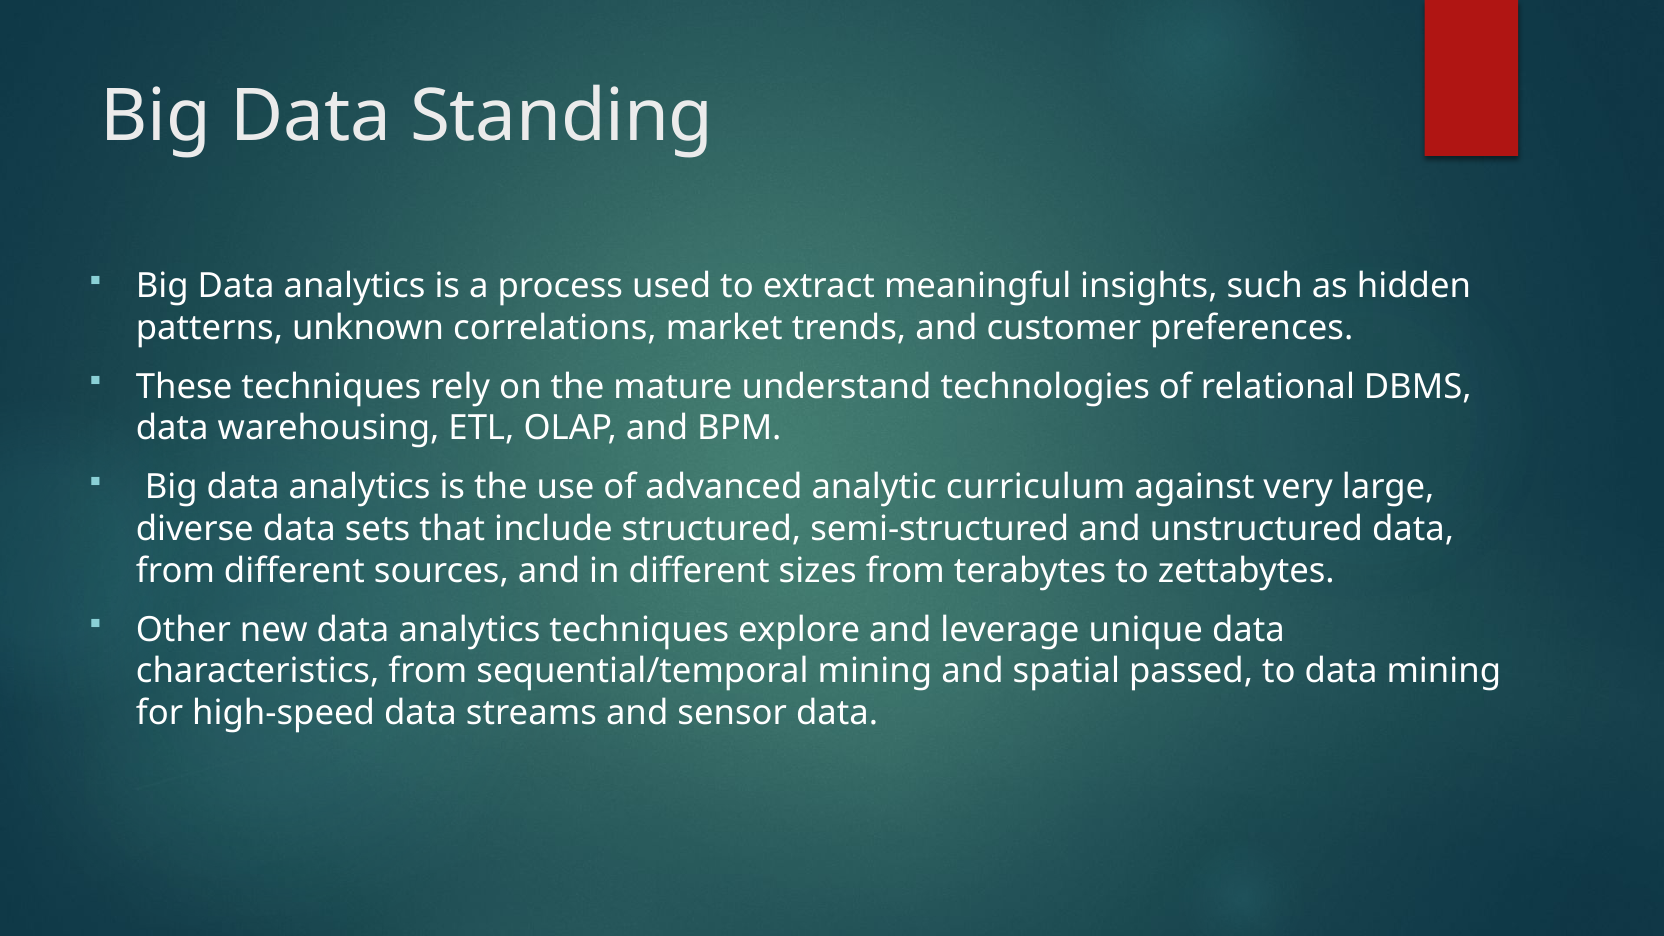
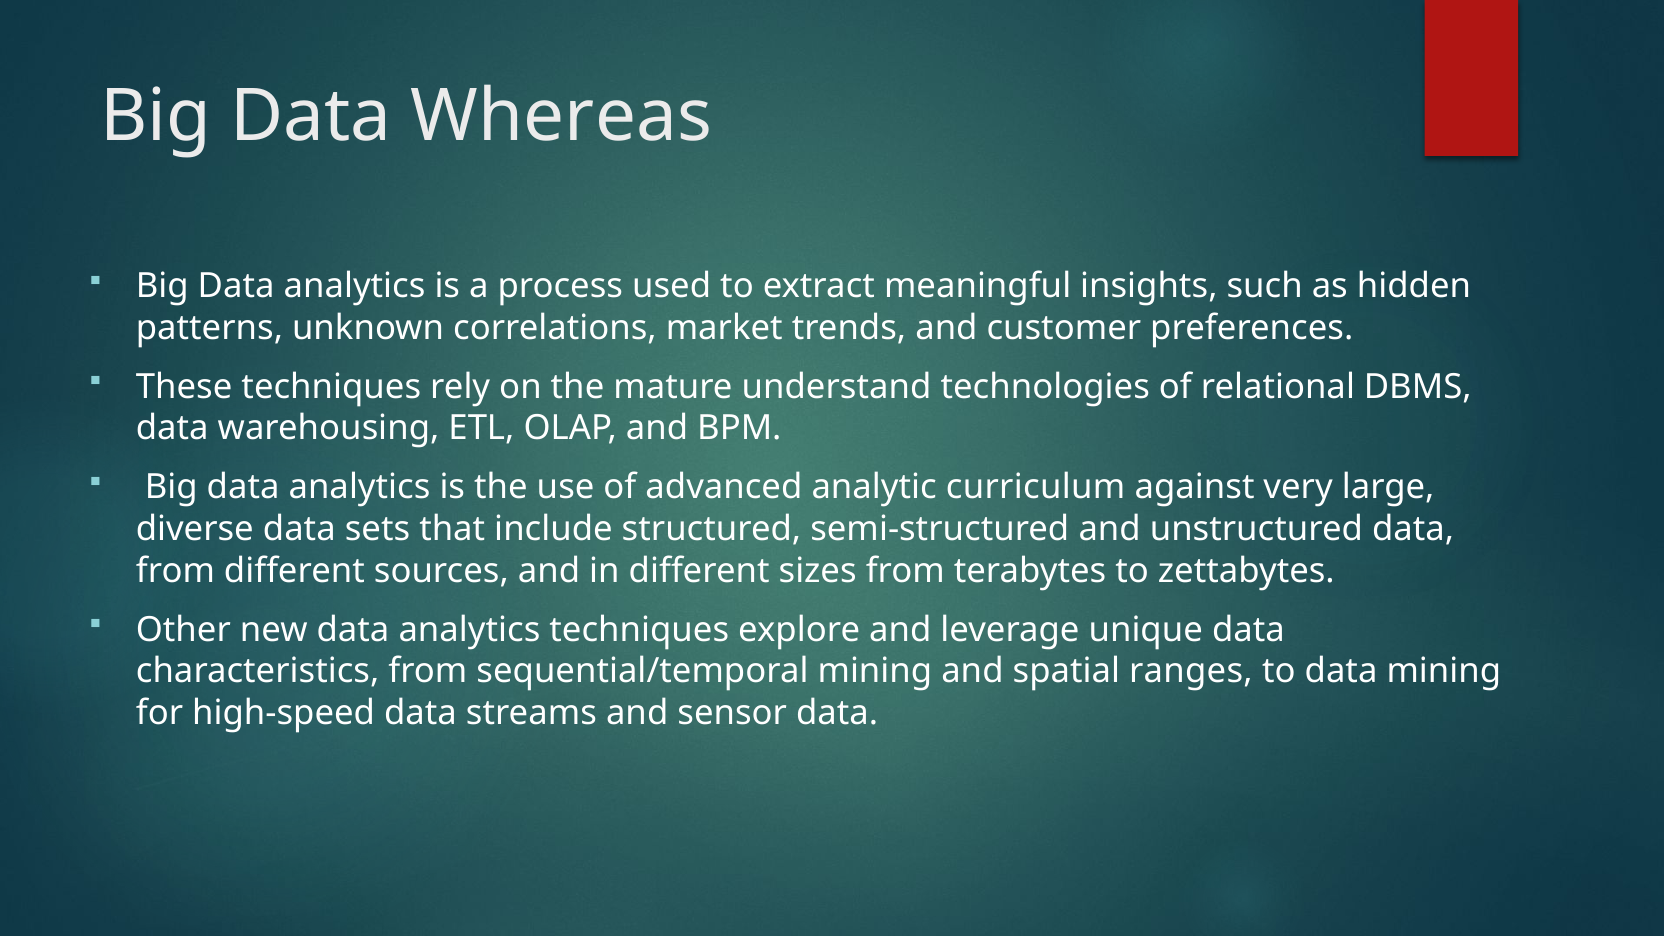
Standing: Standing -> Whereas (562, 117)
passed: passed -> ranges (1191, 671)
